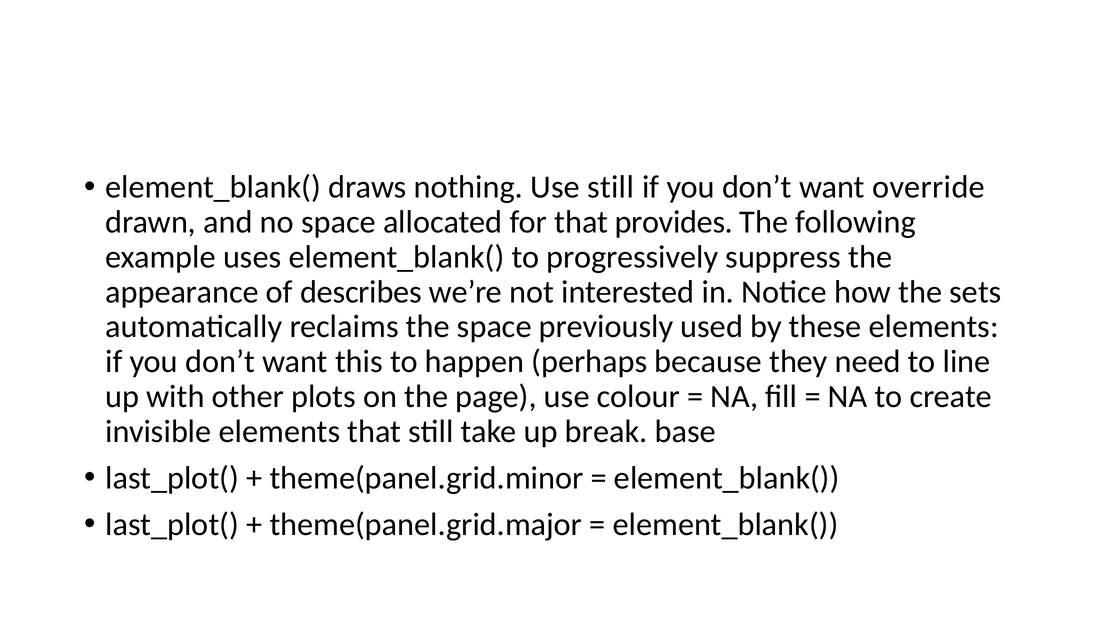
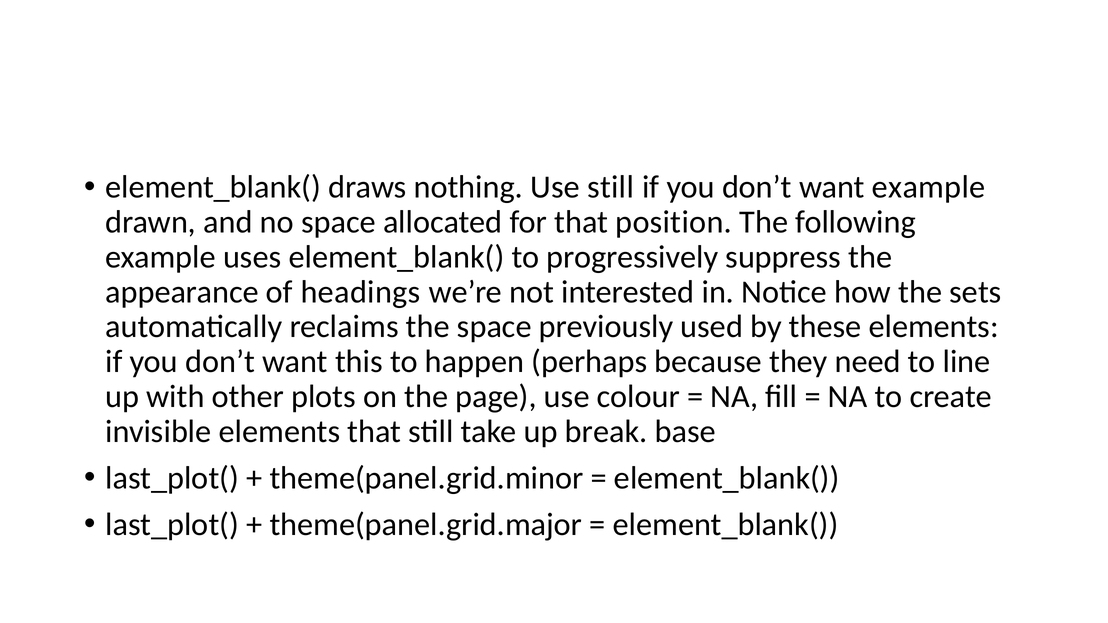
want override: override -> example (929, 187)
provides: provides -> position (674, 222)
describes: describes -> headings (361, 292)
